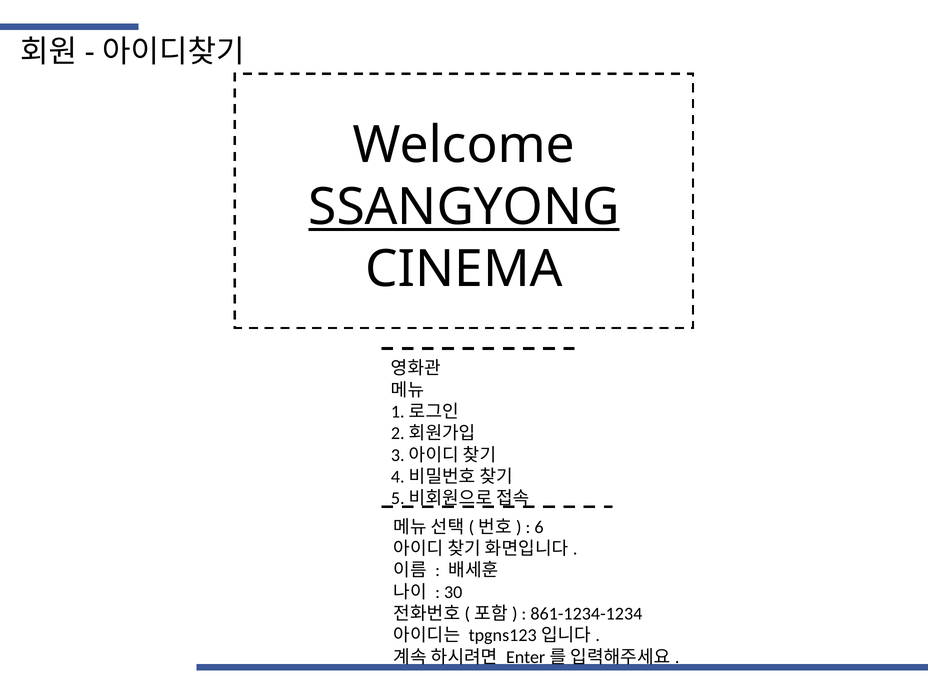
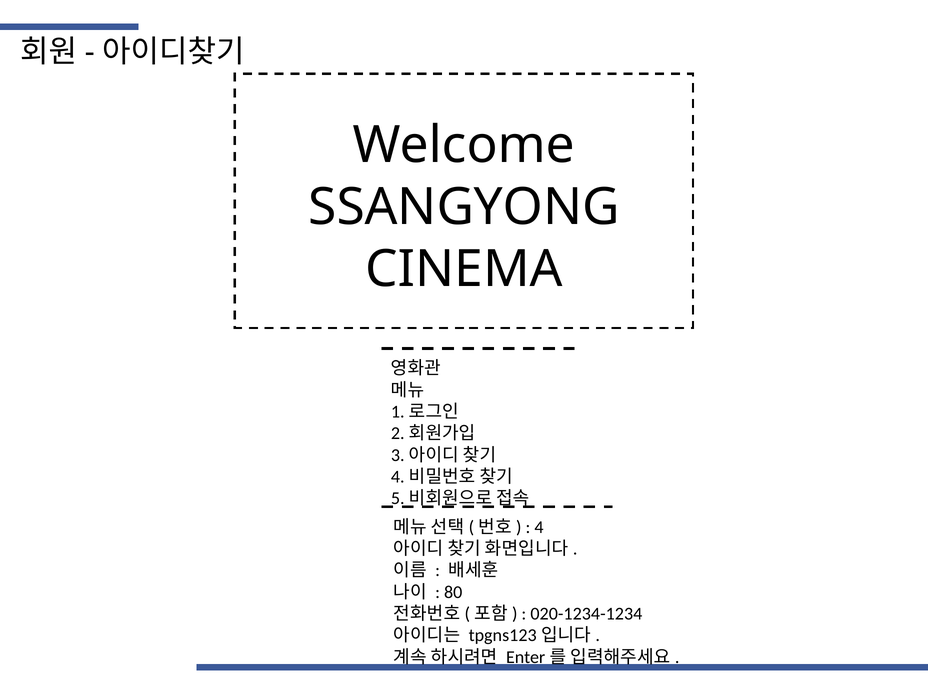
SSANGYONG underline: present -> none (464, 207)
6: 6 -> 4 (539, 527)
30: 30 -> 80 (453, 592)
861-1234-1234: 861-1234-1234 -> 020-1234-1234 (586, 614)
